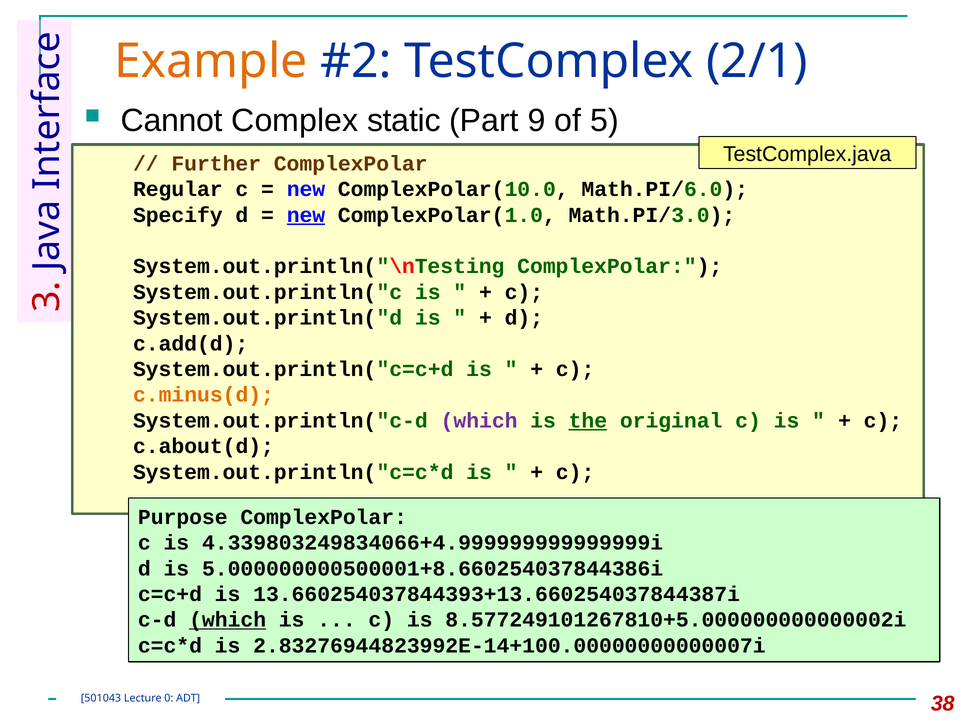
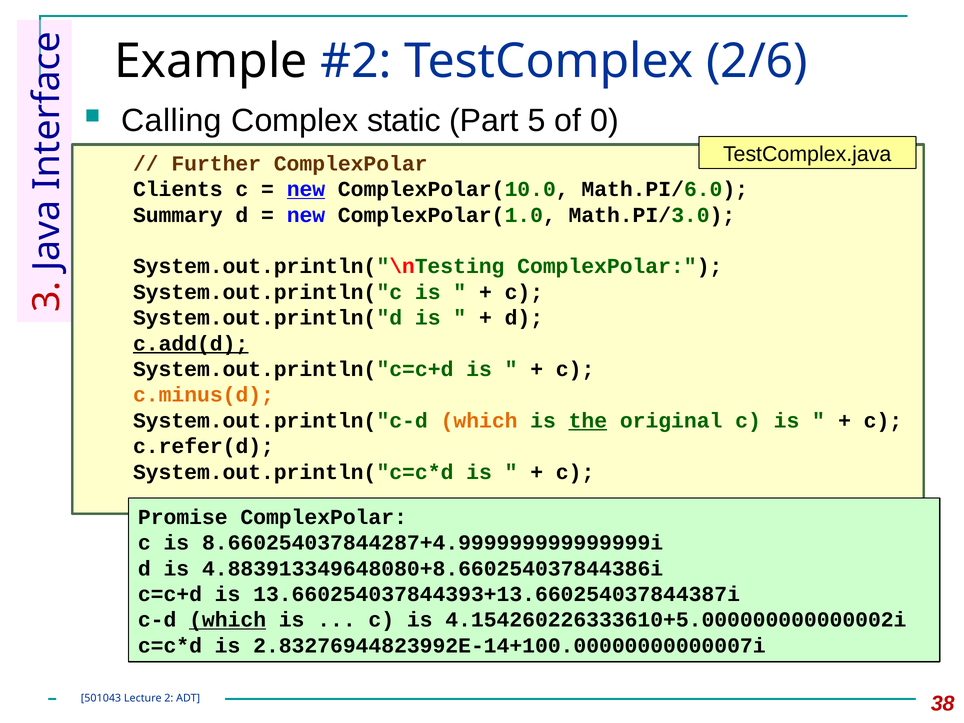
Example colour: orange -> black (211, 61)
2/1: 2/1 -> 2/6 (757, 61)
Cannot: Cannot -> Calling (172, 121)
9: 9 -> 5 (537, 121)
5: 5 -> 0 (605, 121)
Regular: Regular -> Clients (178, 189)
new underline: none -> present (306, 189)
Specify: Specify -> Summary (178, 215)
new underline: present -> none (306, 215)
c.add(d underline: none -> present (191, 344)
which colour: purple -> orange (479, 421)
c.about(d: c.about(d -> c.refer(d (203, 446)
Purpose: Purpose -> Promise (183, 517)
4.339803249834066+4.999999999999999i: 4.339803249834066+4.999999999999999i -> 8.660254037844287+4.999999999999999i (433, 543)
5.000000000500001+8.660254037844386i: 5.000000000500001+8.660254037844386i -> 4.883913349648080+8.660254037844386i (433, 568)
8.577249101267810+5.000000000000002i: 8.577249101267810+5.000000000000002i -> 4.154260226333610+5.000000000000002i (676, 620)
0: 0 -> 2 (169, 698)
